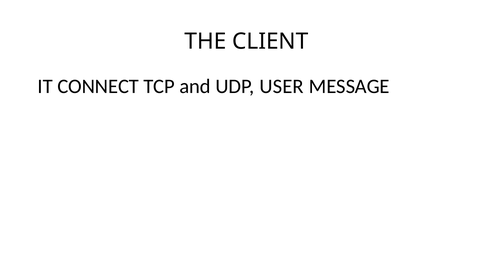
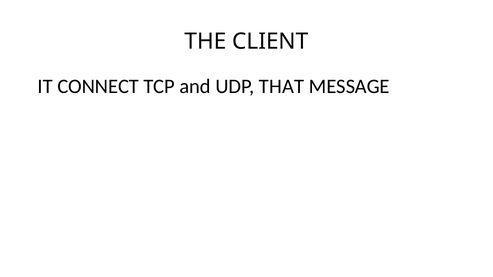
USER: USER -> THAT (282, 87)
